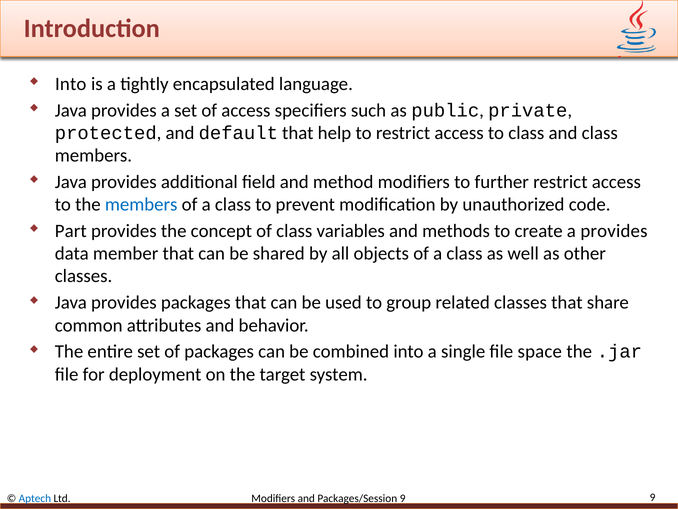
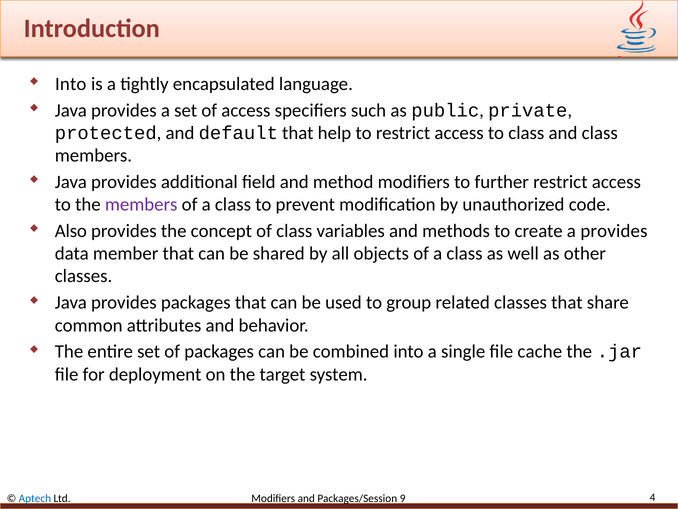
members colour: blue -> purple (141, 204)
Part: Part -> Also (71, 231)
space: space -> cache (540, 351)
9 9: 9 -> 4 (653, 497)
